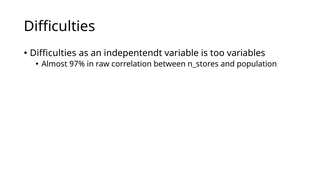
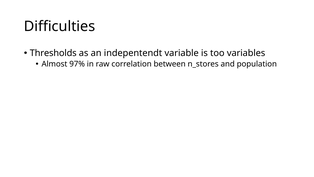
Difficulties: Difficulties -> Thresholds (53, 53)
